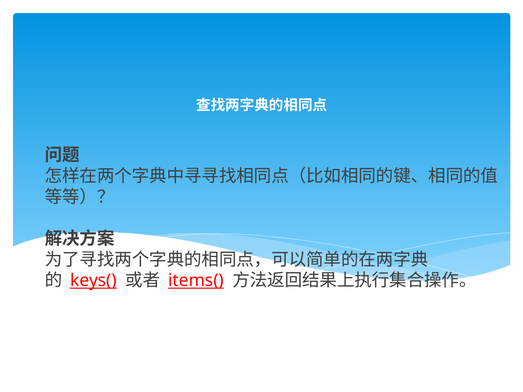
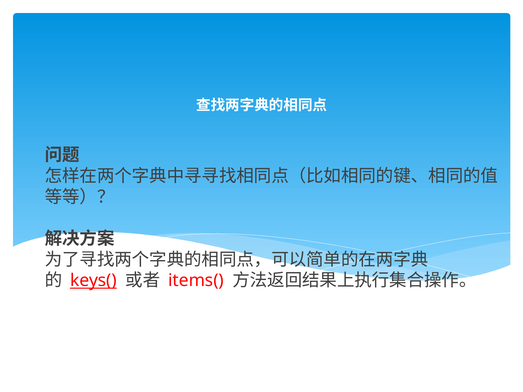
items( underline: present -> none (196, 281)
